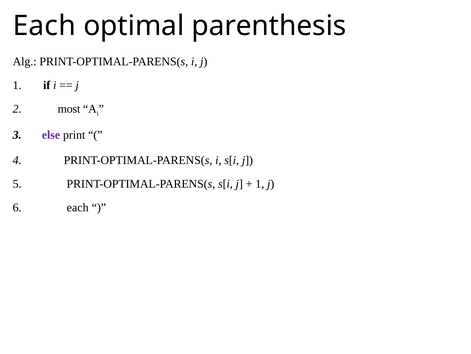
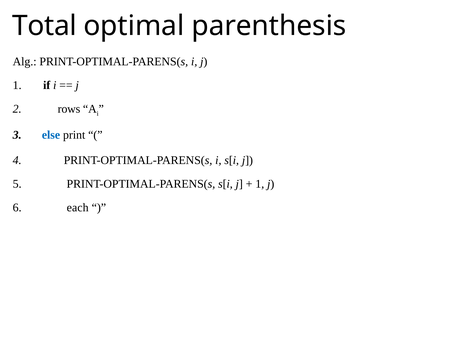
Each: Each -> Total (45, 26)
most: most -> rows (69, 109)
else colour: purple -> blue (51, 135)
